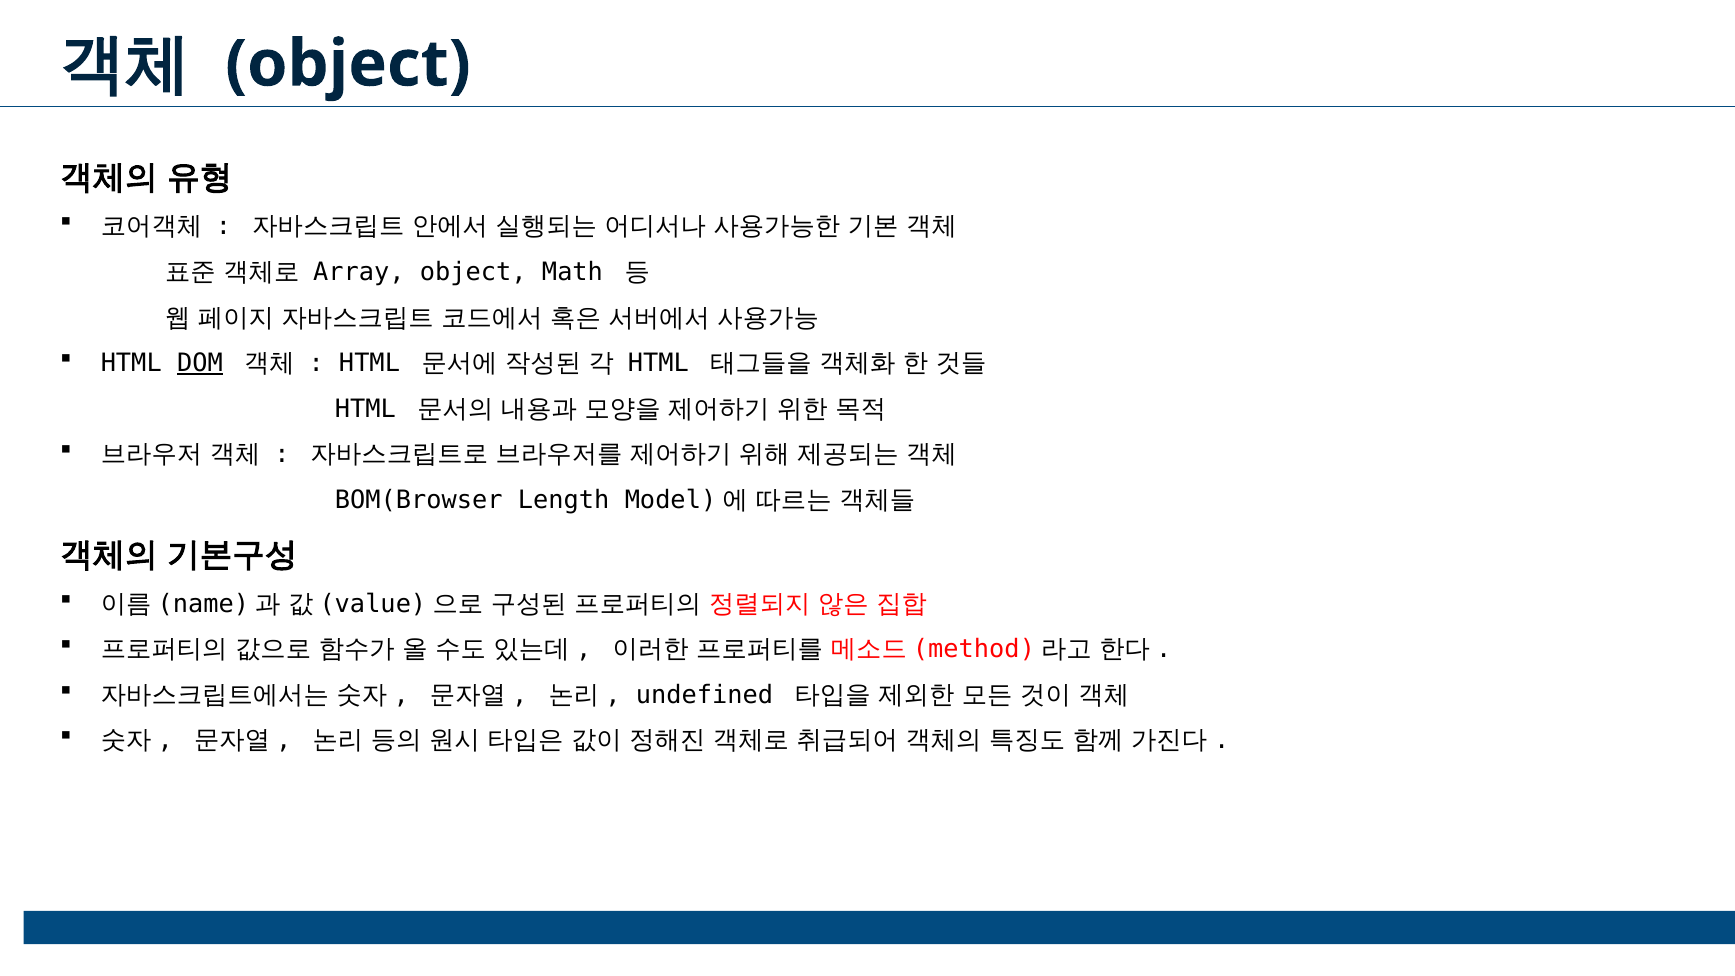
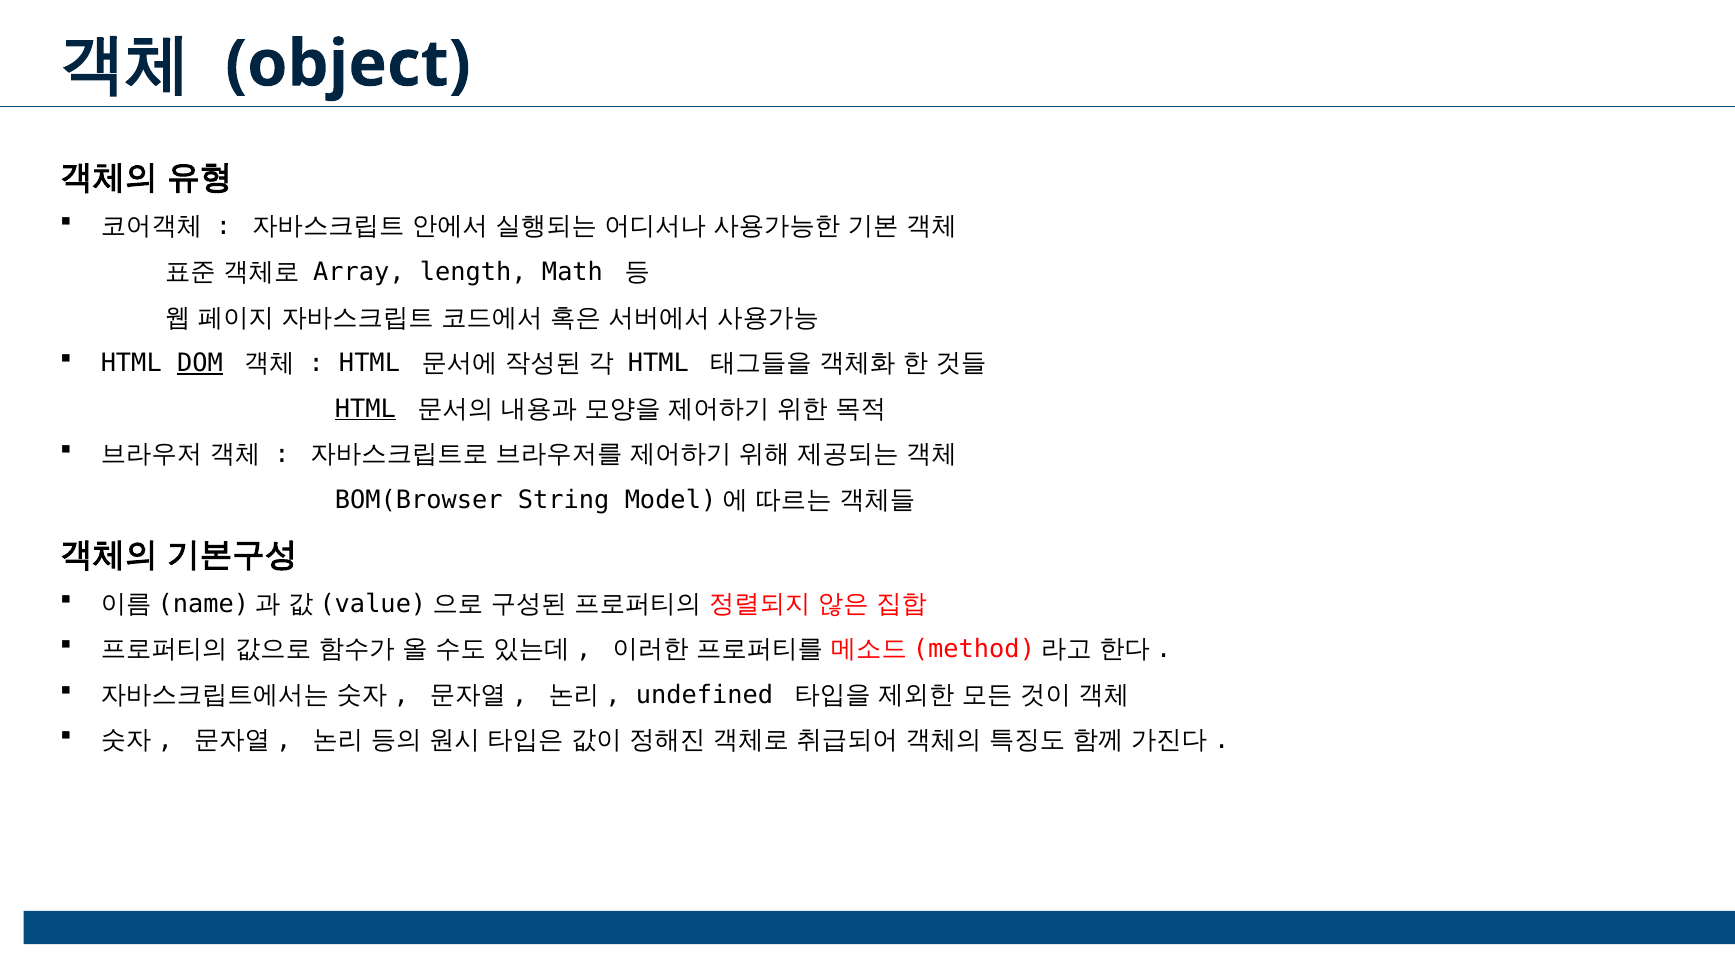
Array object: object -> length (473, 272)
HTML underline: none -> present (365, 409)
Length: Length -> String (564, 500)
